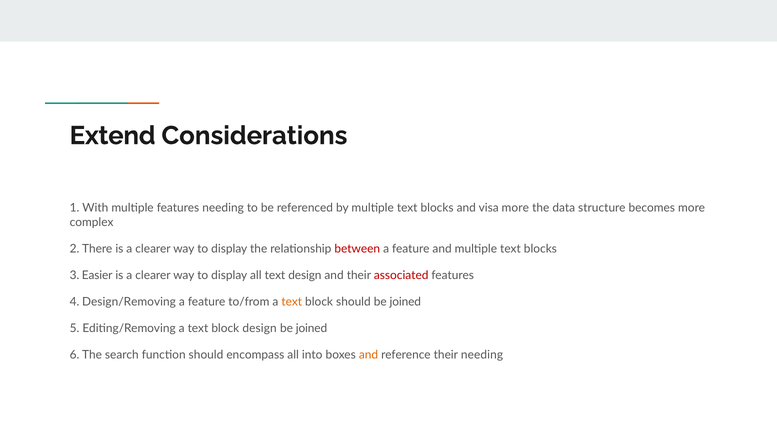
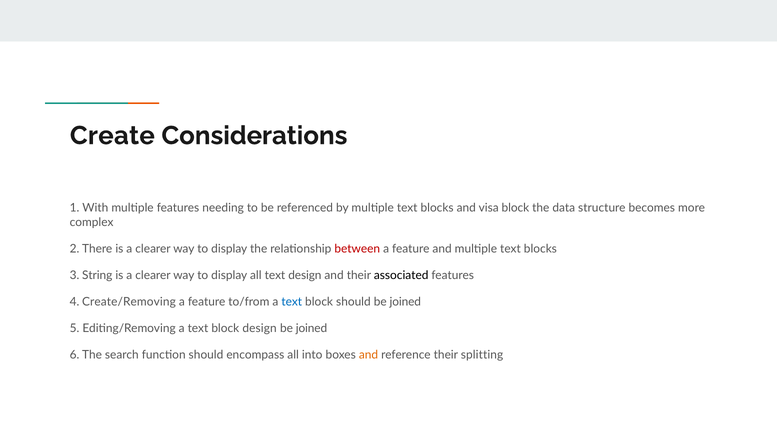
Extend: Extend -> Create (112, 136)
visa more: more -> block (515, 208)
Easier: Easier -> String (97, 275)
associated colour: red -> black (401, 275)
Design/Removing: Design/Removing -> Create/Removing (129, 302)
text colour: orange -> blue (292, 302)
their needing: needing -> splitting (482, 355)
